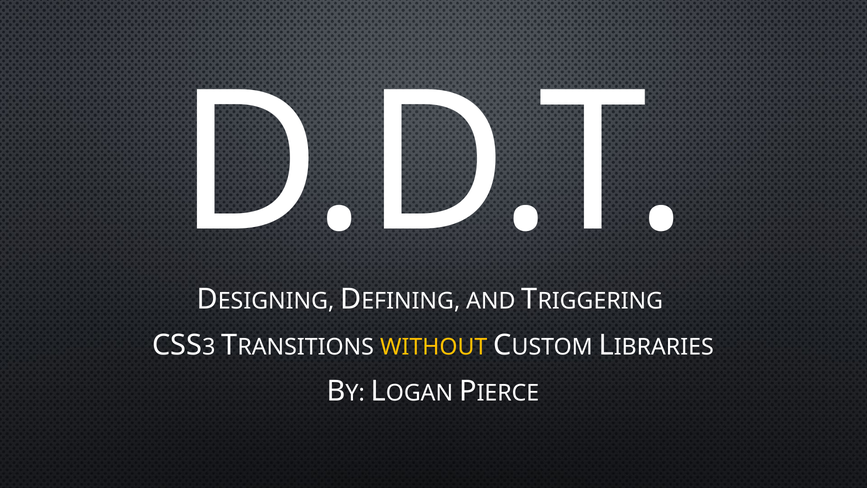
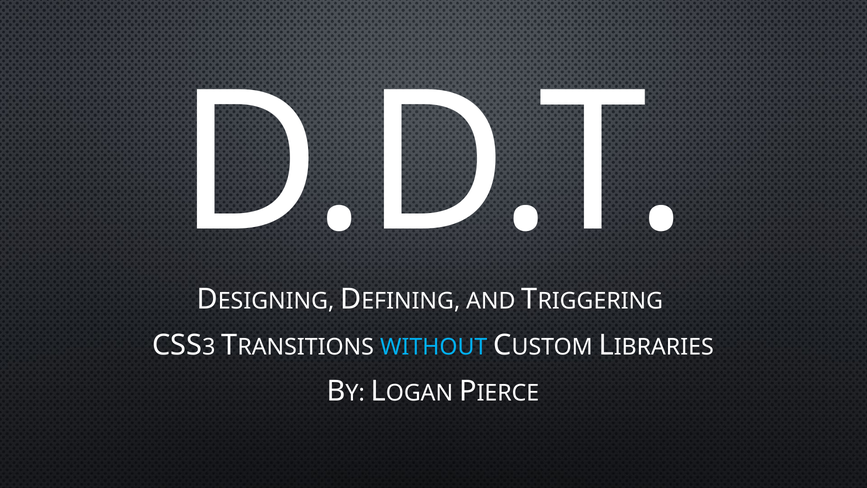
WITHOUT colour: yellow -> light blue (434, 347)
